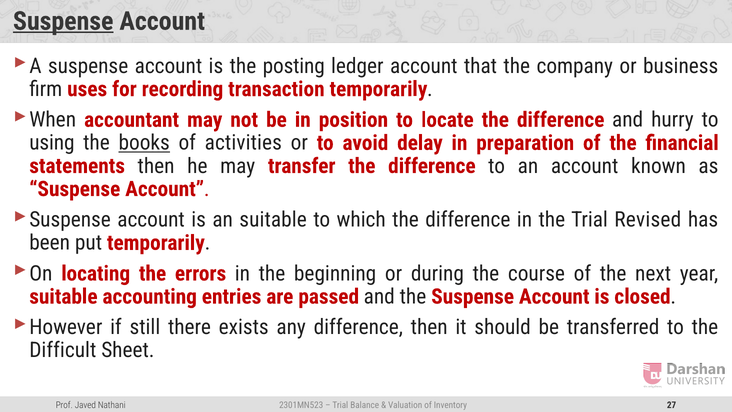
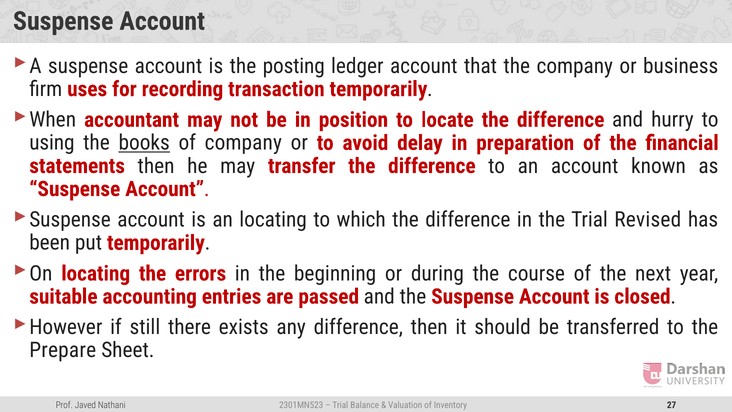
Suspense underline: present -> none (63, 21)
of activities: activities -> company (243, 143)
an suitable: suitable -> locating (273, 220)
Difficult: Difficult -> Prepare (63, 350)
